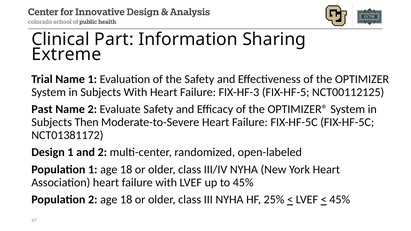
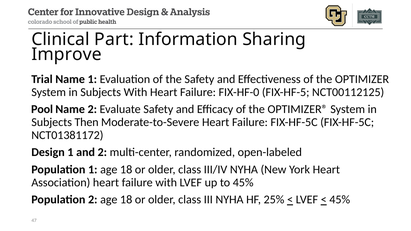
Extreme: Extreme -> Improve (67, 54)
FIX-HF-3: FIX-HF-3 -> FIX-HF-0 (239, 92)
Past: Past -> Pool (42, 109)
